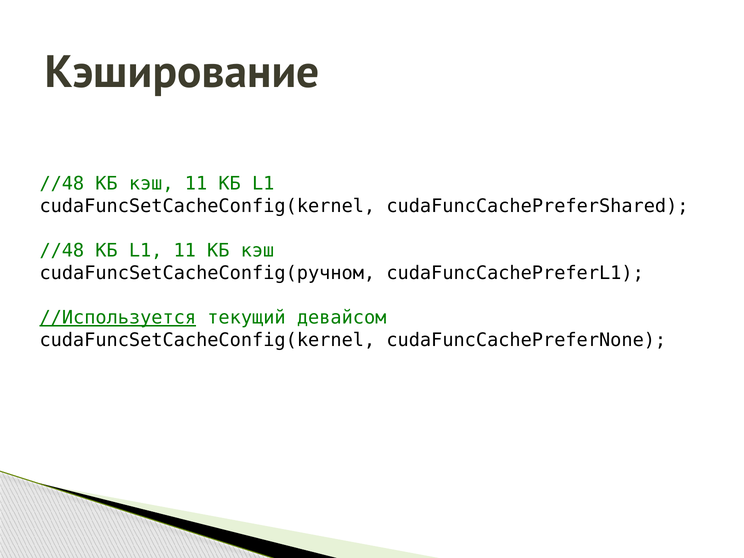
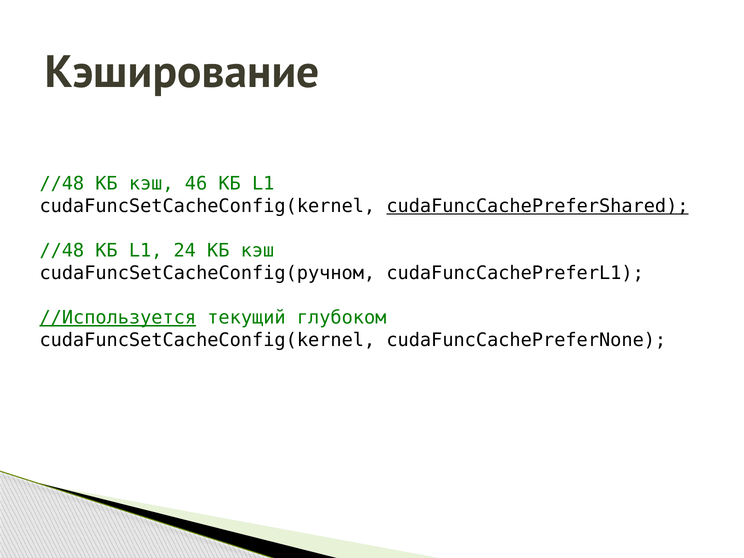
кэш 11: 11 -> 46 (196, 184)
cudaFuncCachePreferShared underline: none -> present (537, 206)
L1 11: 11 -> 24 (185, 251)
девайсом: девайсом -> глубоком (342, 318)
